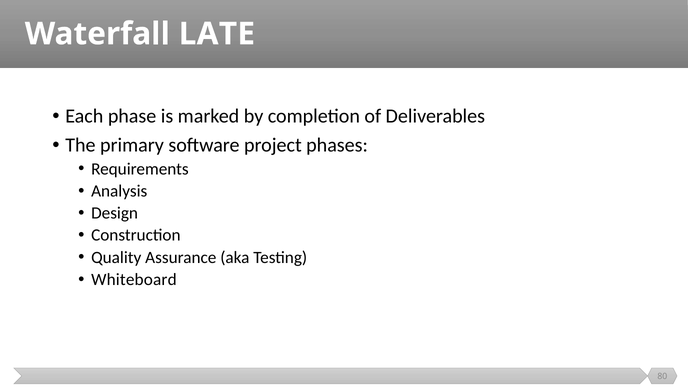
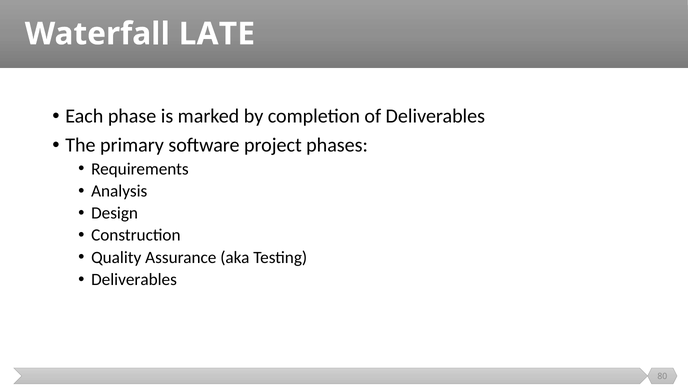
Whiteboard: Whiteboard -> Deliverables (134, 280)
